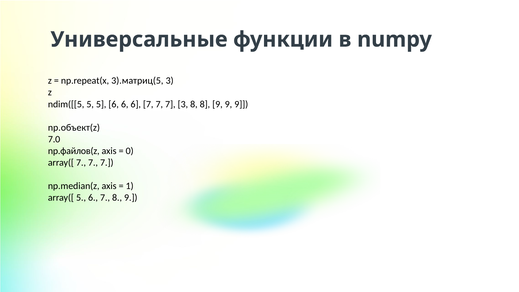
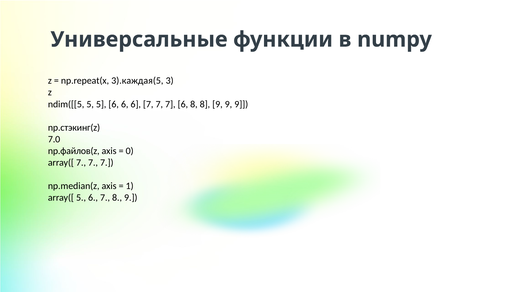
3).матриц(5: 3).матриц(5 -> 3).каждая(5 (137, 81)
7 3: 3 -> 6 (183, 104)
np.объект(z: np.объект(z -> np.стэкинг(z (74, 127)
